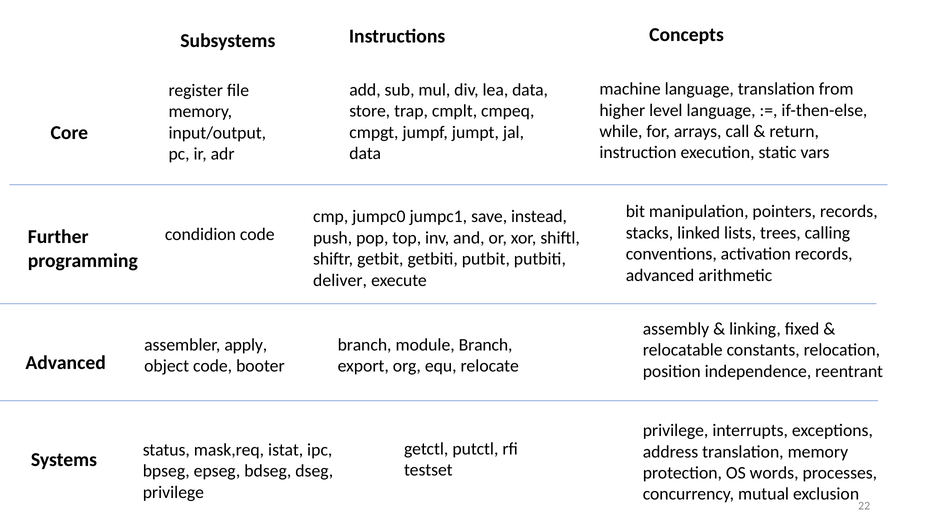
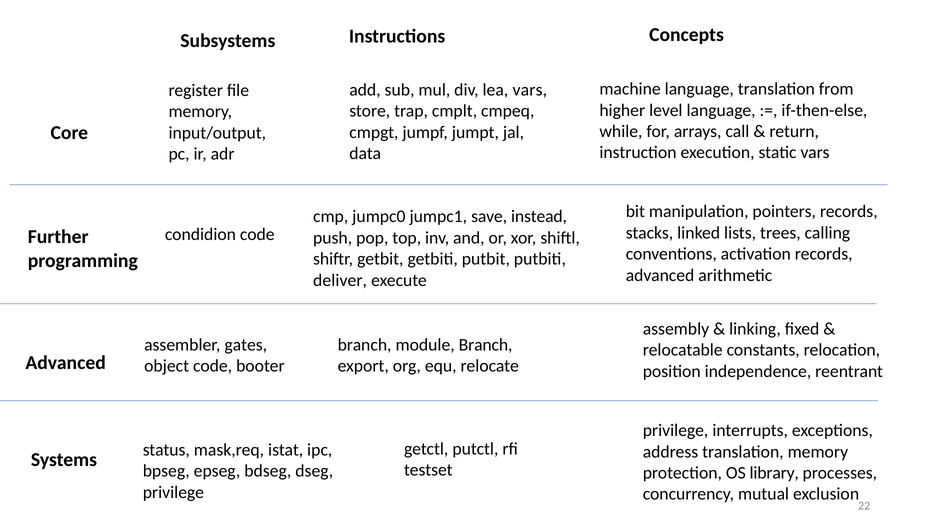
lea data: data -> vars (530, 90)
apply: apply -> gates (246, 345)
words: words -> library (774, 473)
